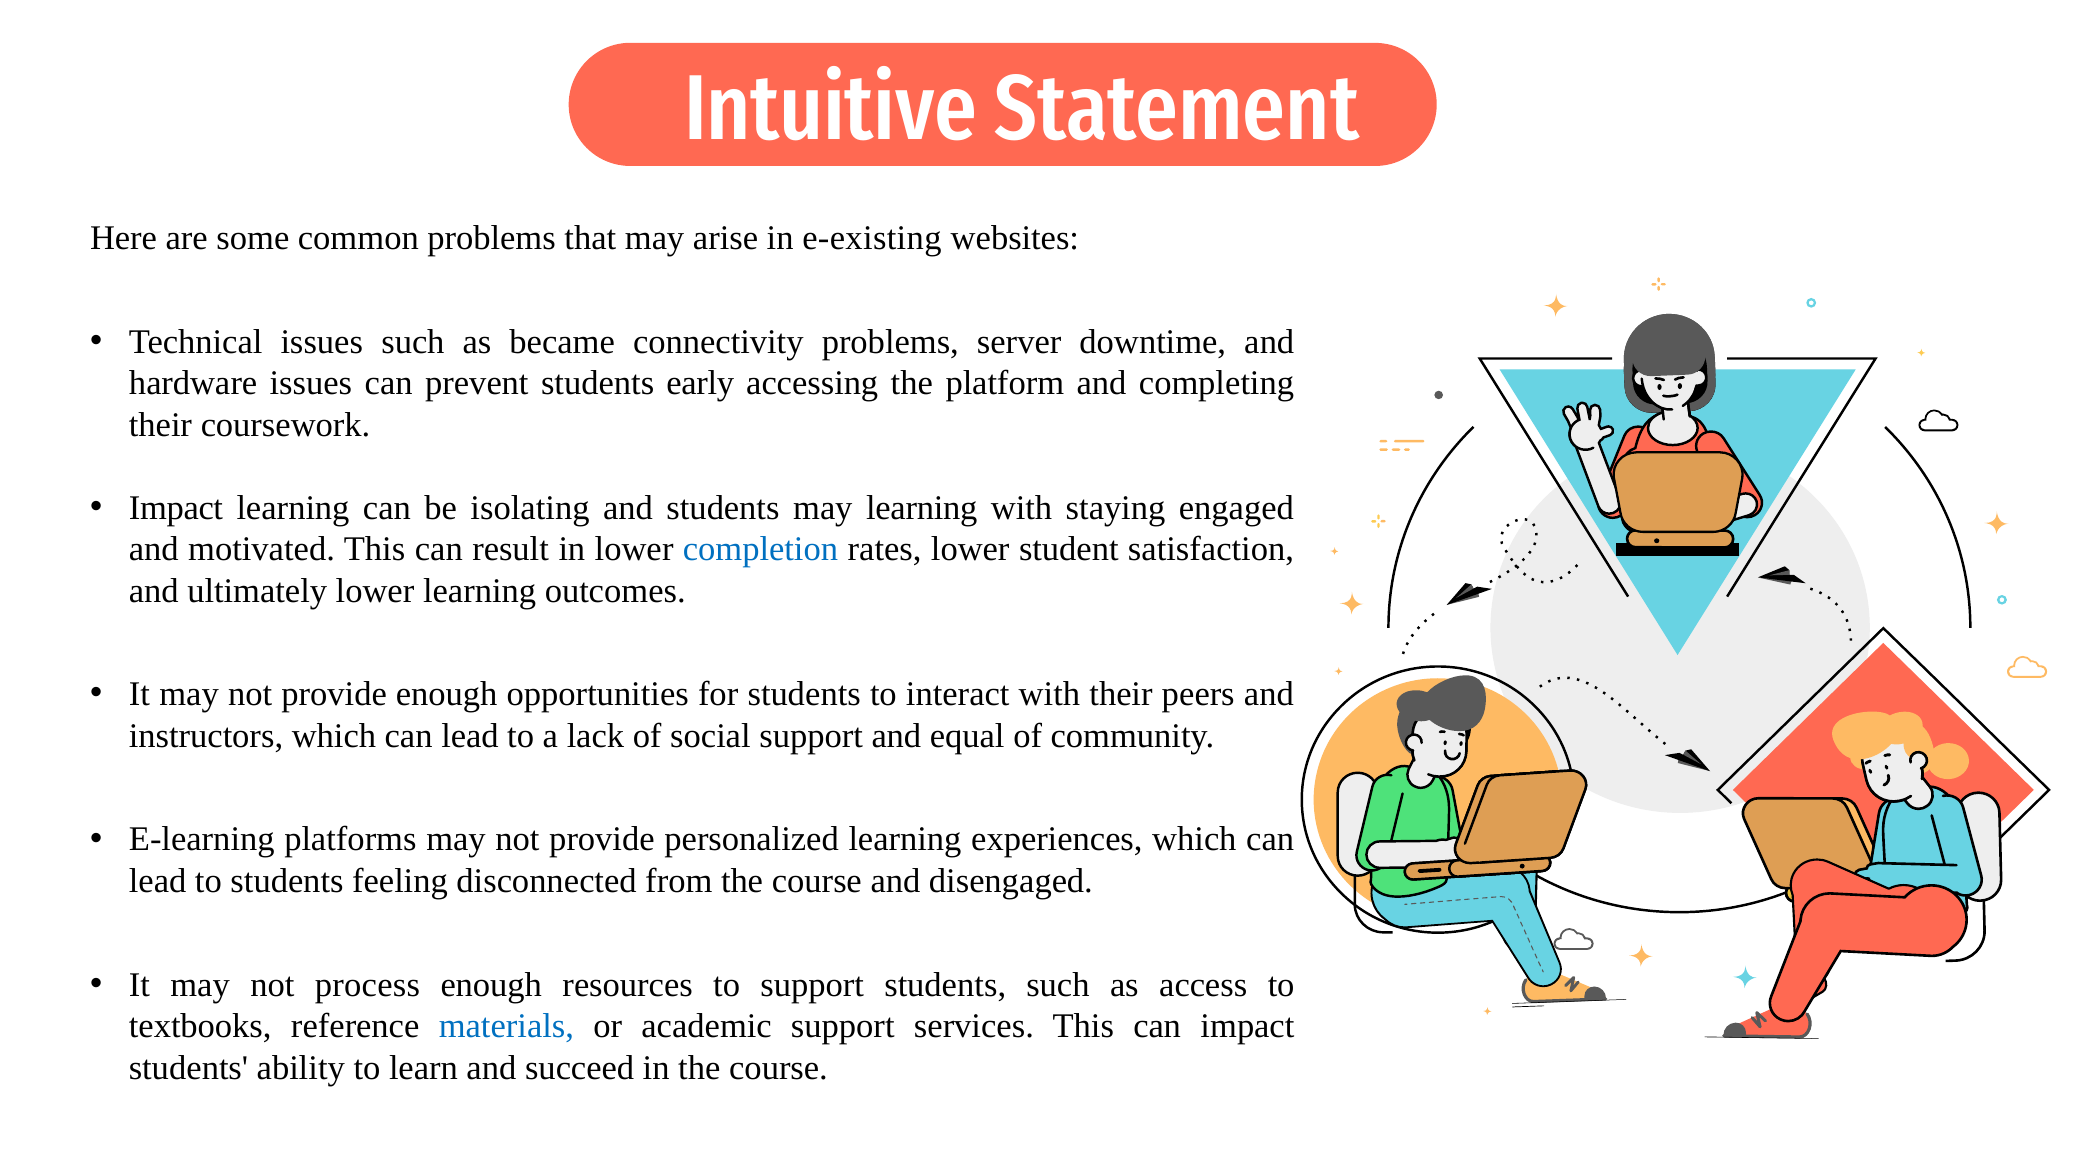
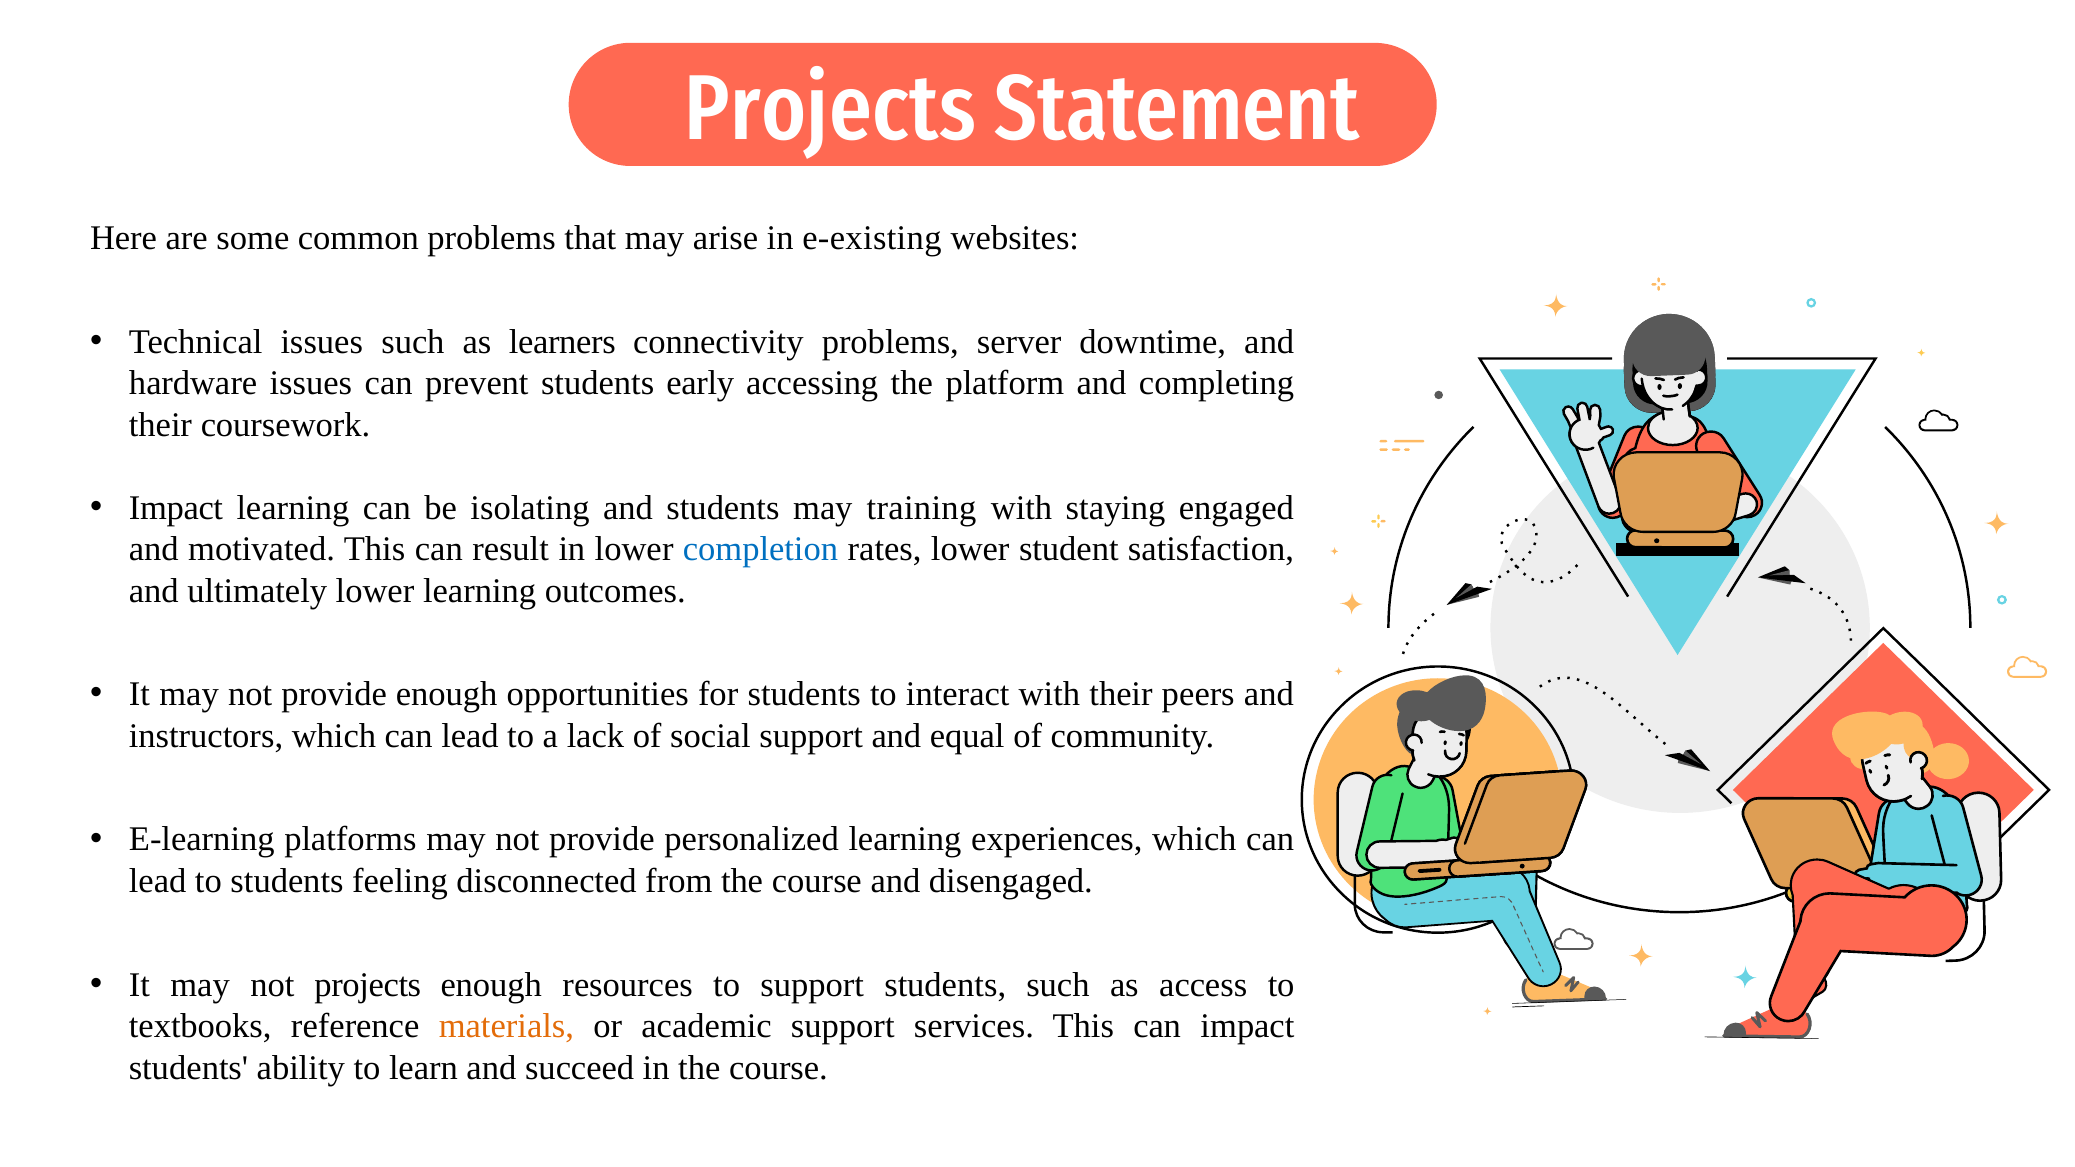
Intuitive: Intuitive -> Projects (830, 109)
became: became -> learners (562, 342)
may learning: learning -> training (921, 508)
not process: process -> projects (368, 985)
materials colour: blue -> orange (506, 1027)
